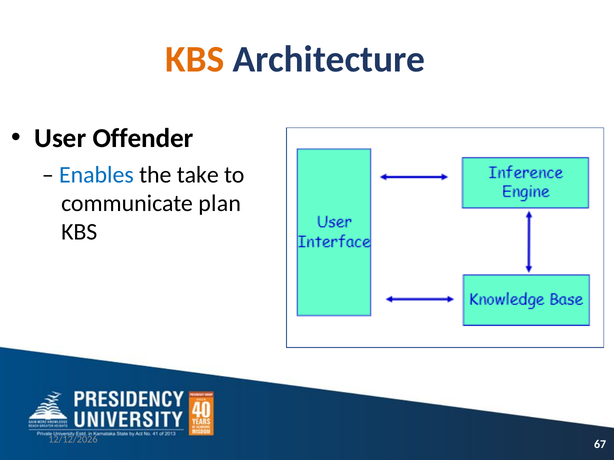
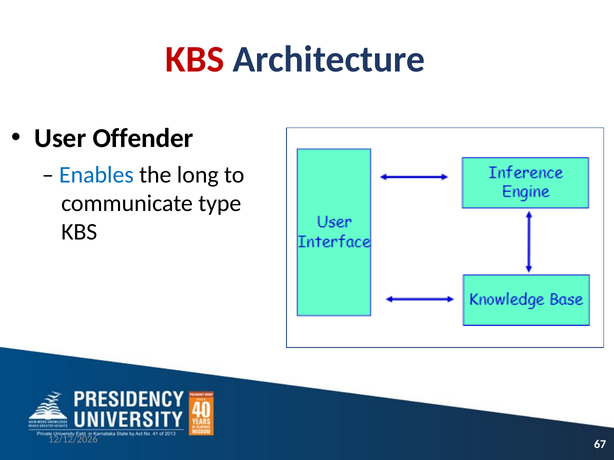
KBS colour: orange -> red (195, 59)
take: take -> long (198, 175)
plan: plan -> type (220, 203)
